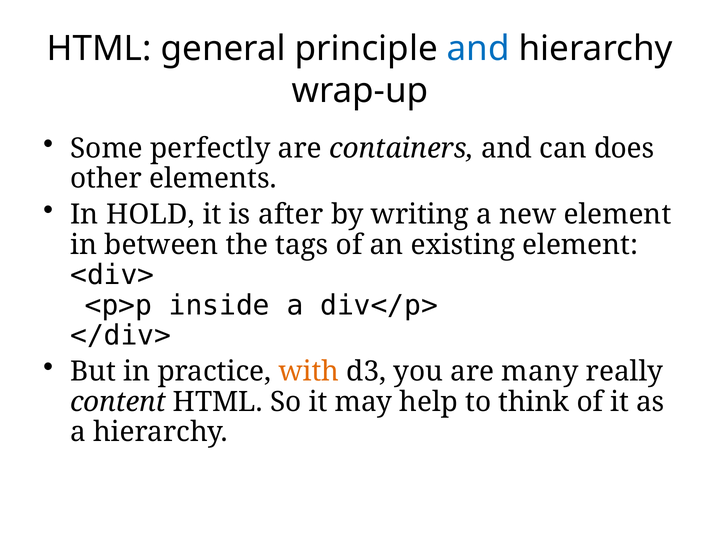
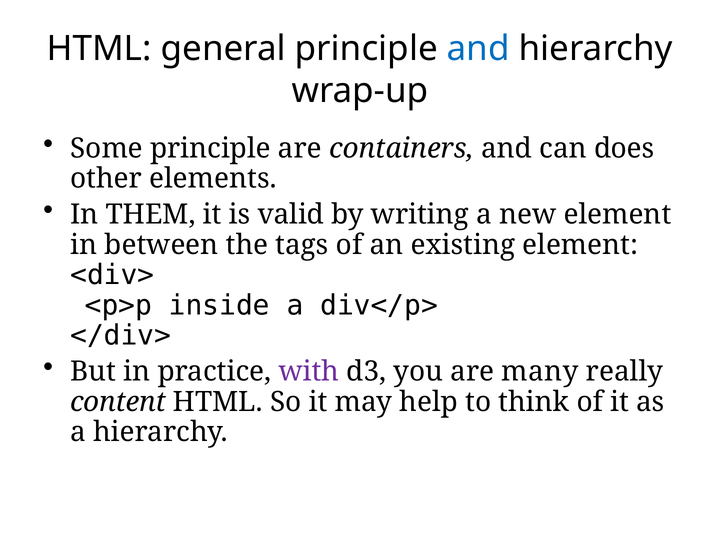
Some perfectly: perfectly -> principle (210, 148)
HOLD: HOLD -> THEM (151, 215)
after: after -> valid (291, 215)
with colour: orange -> purple (309, 372)
